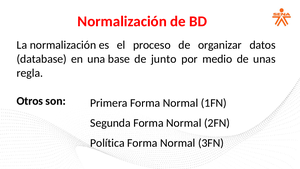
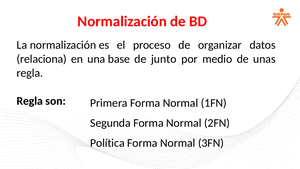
database: database -> relaciona (42, 59)
Otros: Otros -> Regla (30, 101)
